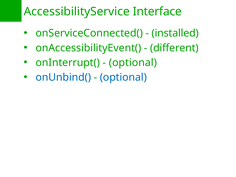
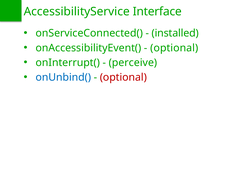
different: different -> optional (174, 48)
optional: optional -> perceive (133, 63)
optional colour: blue -> red (123, 77)
